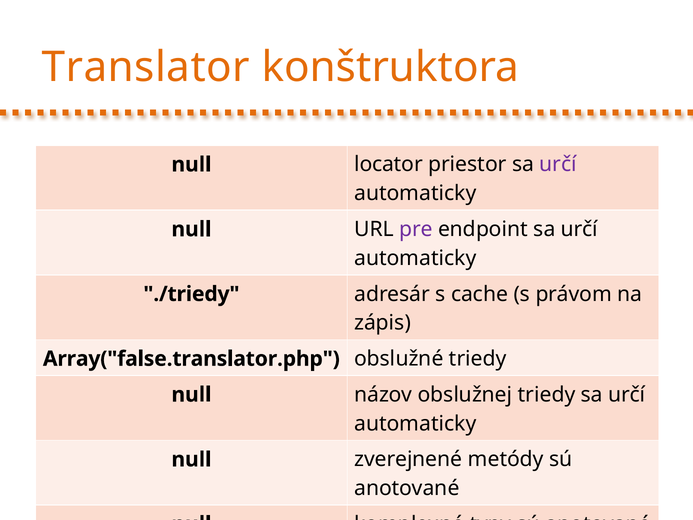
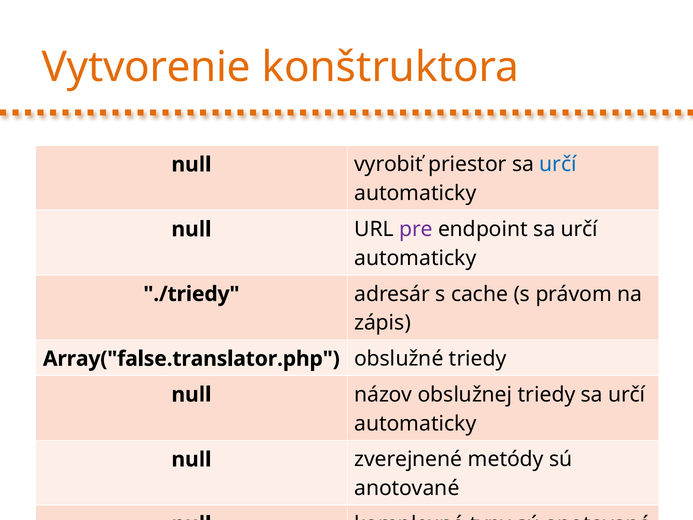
Translator: Translator -> Vytvorenie (146, 67)
locator: locator -> vyrobiť (389, 164)
určí colour: purple -> blue (558, 164)
